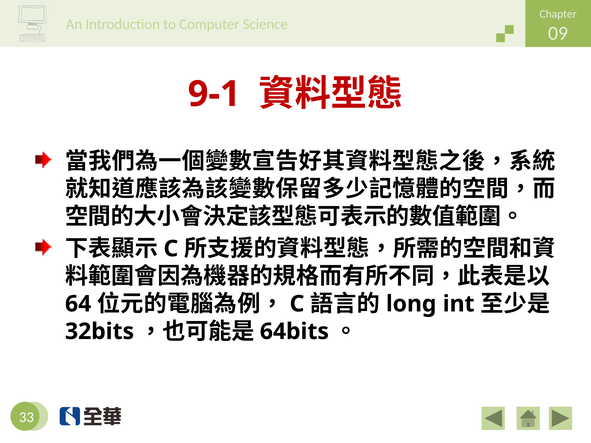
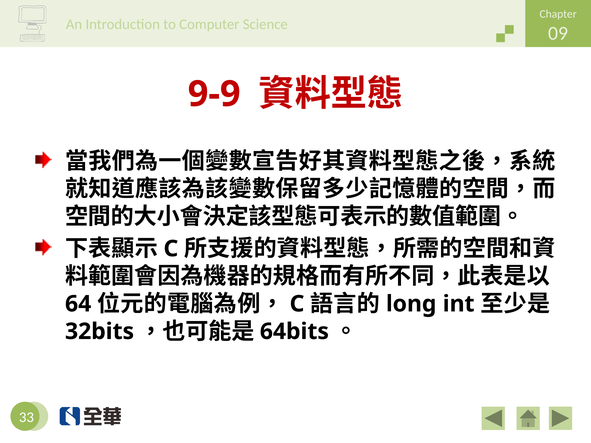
9-1: 9-1 -> 9-9 (214, 94)
